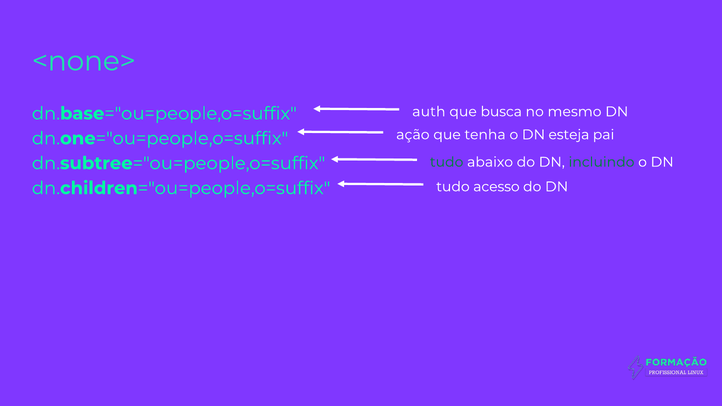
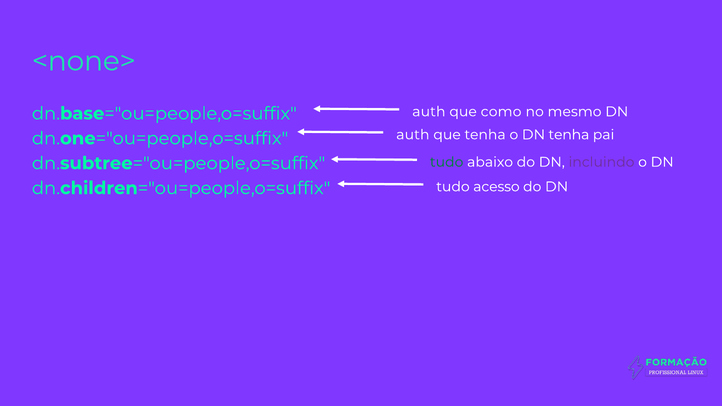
busca: busca -> como (501, 112)
ação: ação -> auth (413, 135)
DN esteja: esteja -> tenha (569, 135)
incluindo colour: green -> purple (601, 162)
